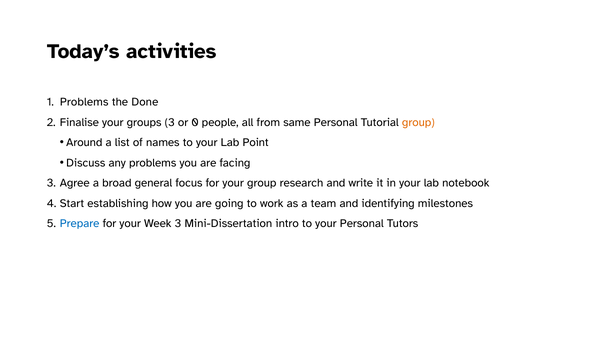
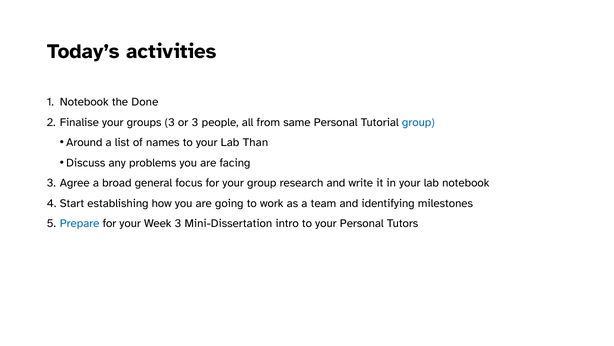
Problems: Problems -> Notebook (84, 102)
or 0: 0 -> 3 (195, 122)
group colour: orange -> blue (418, 122)
Point: Point -> Than (256, 142)
